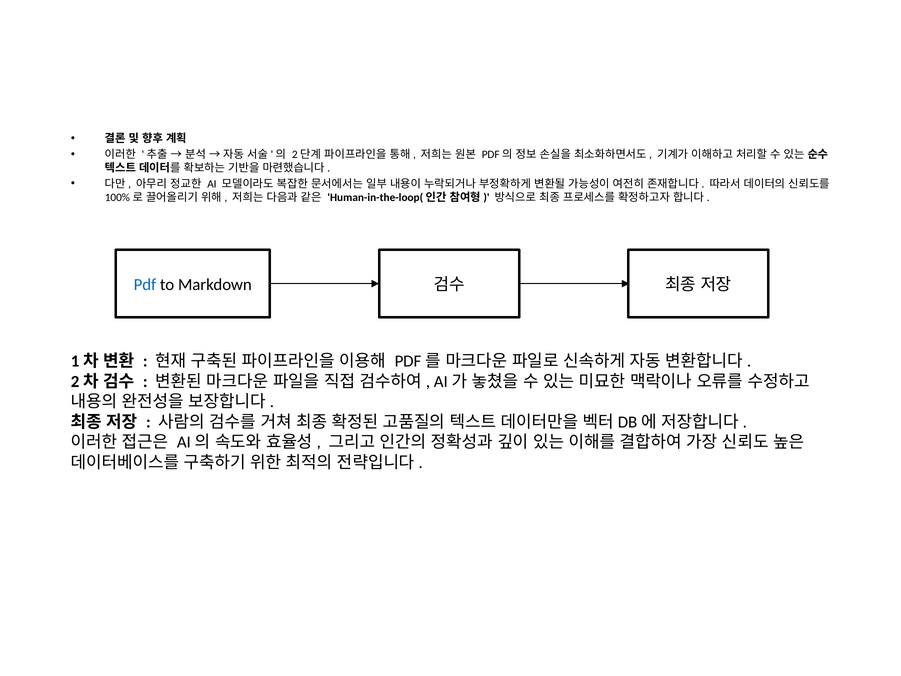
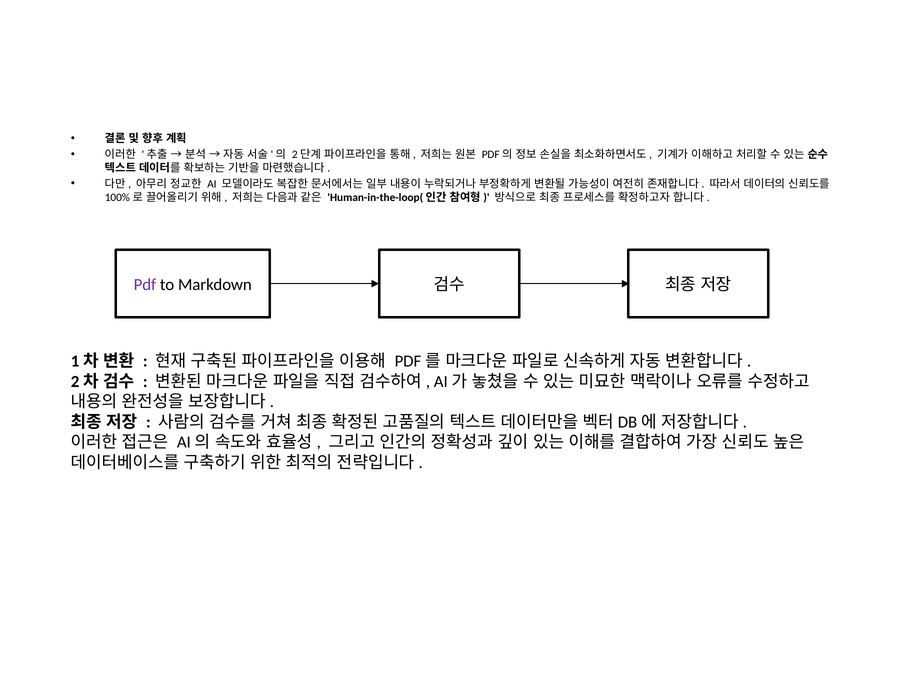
Pdf colour: blue -> purple (145, 285)
